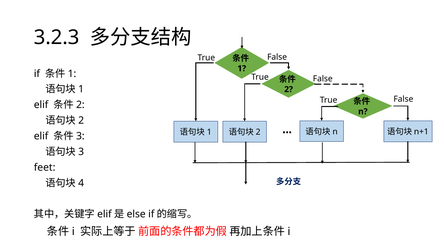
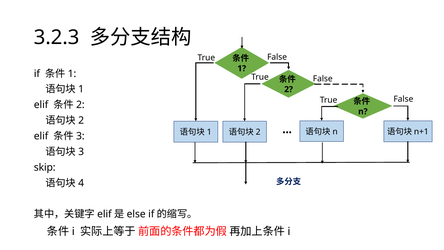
feet: feet -> skip (45, 167)
